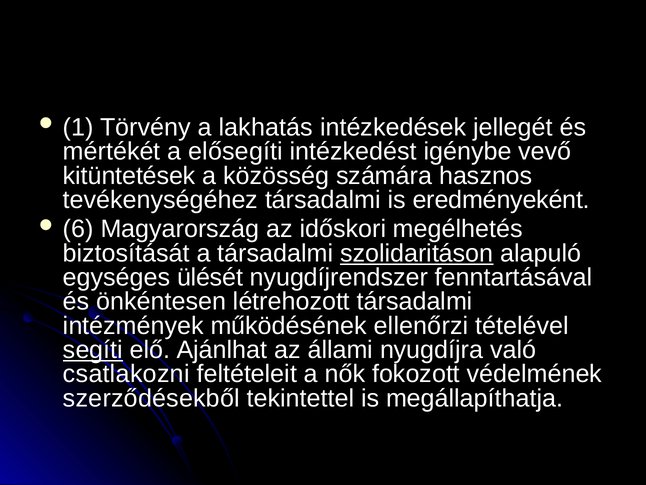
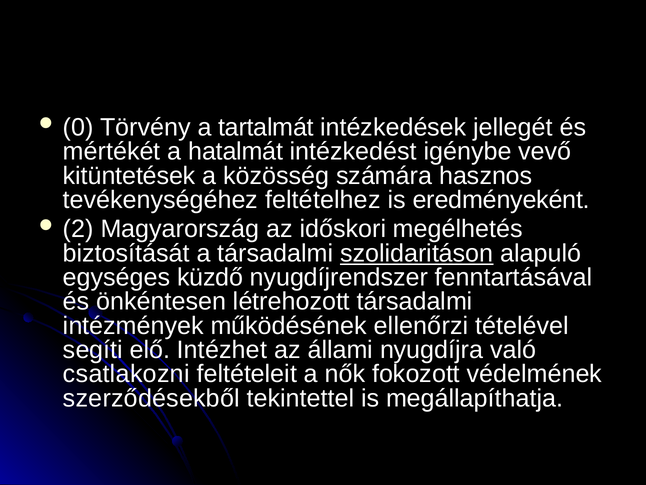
1: 1 -> 0 (78, 127)
lakhatás: lakhatás -> tartalmát (266, 127)
elősegíti: elősegíti -> hatalmát (236, 151)
tevékenységéhez társadalmi: társadalmi -> feltételhez (323, 200)
6: 6 -> 2 (78, 229)
ülését: ülését -> küzdő (210, 277)
segíti underline: present -> none (93, 350)
Ajánlhat: Ajánlhat -> Intézhet (222, 350)
